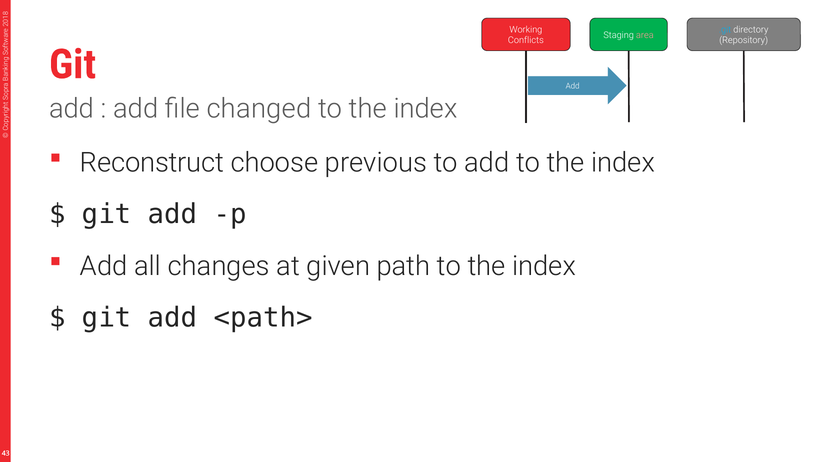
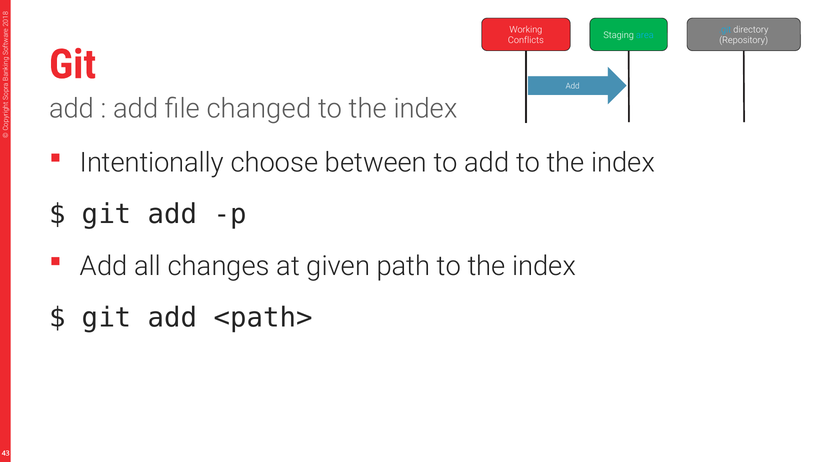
area colour: pink -> light blue (645, 35)
Reconstruct: Reconstruct -> Intentionally (152, 163)
previous: previous -> between (376, 163)
